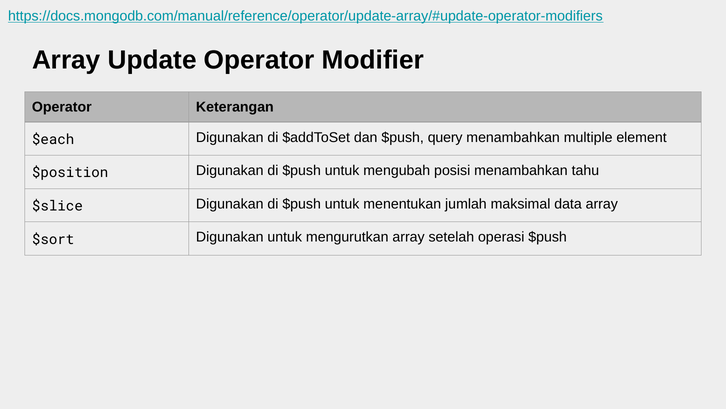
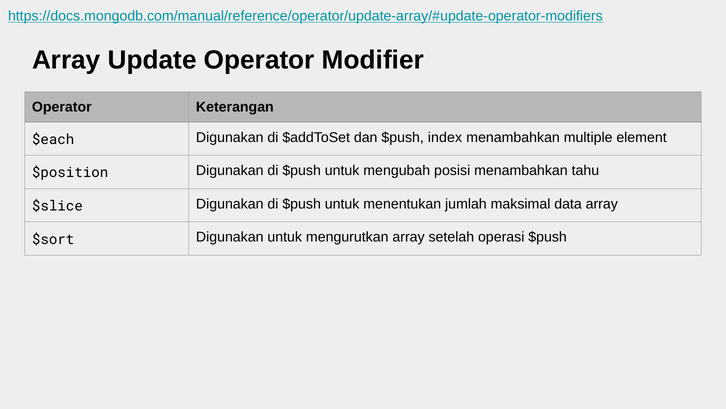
query: query -> index (445, 137)
